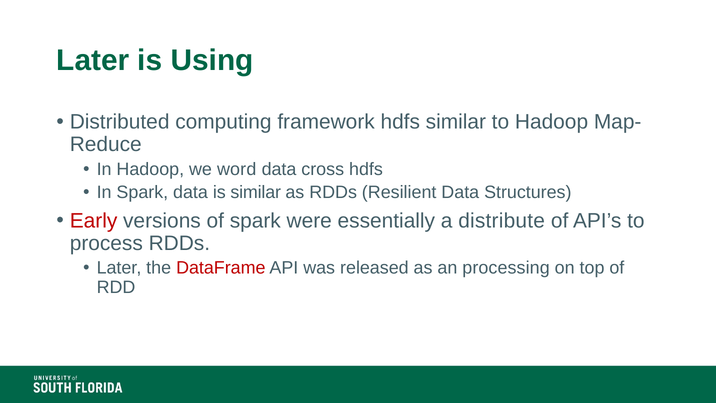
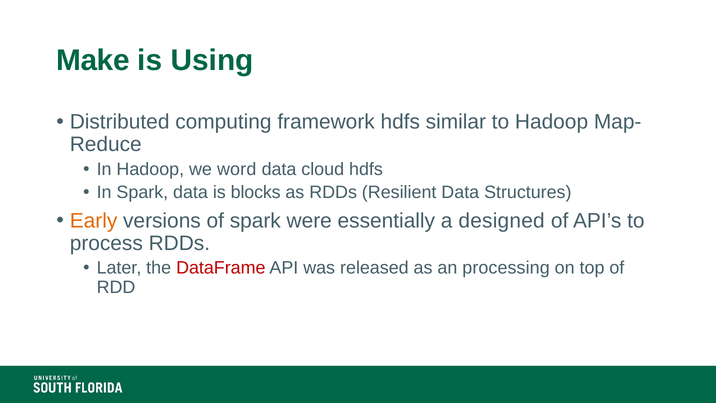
Later: Later -> Make (93, 60)
cross: cross -> cloud (323, 169)
is similar: similar -> blocks (256, 192)
Early colour: red -> orange (94, 221)
distribute: distribute -> designed (502, 221)
